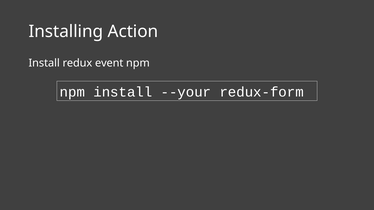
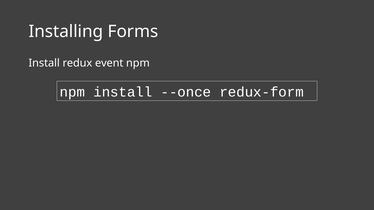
Action: Action -> Forms (133, 31)
--your: --your -> --once (186, 92)
